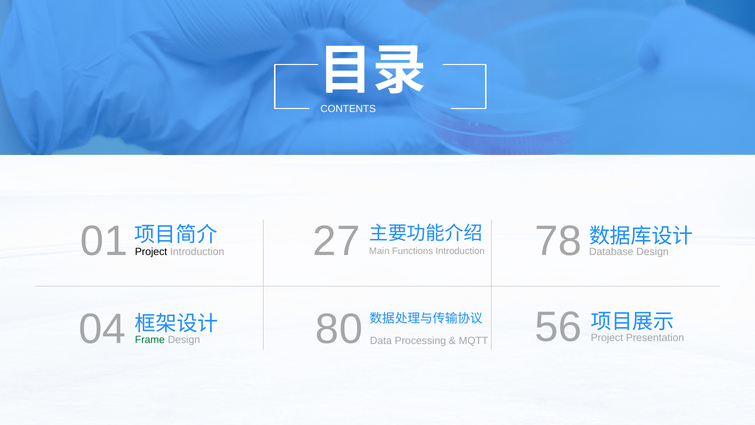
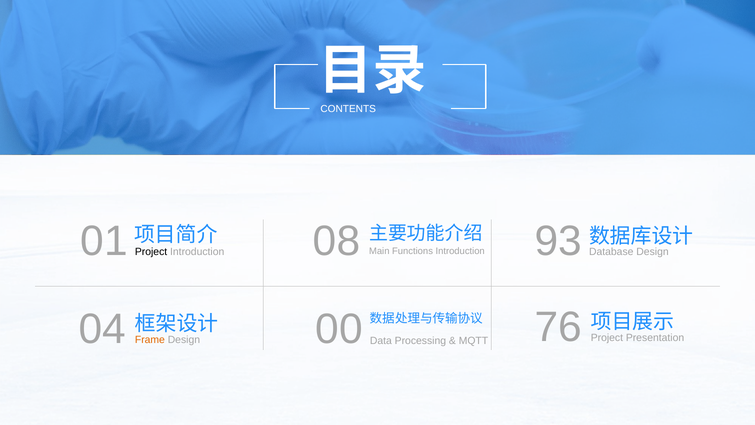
27: 27 -> 08 (337, 241)
78: 78 -> 93 (558, 241)
Frame colour: green -> orange (150, 339)
80: 80 -> 00 (339, 329)
56: 56 -> 76 (558, 327)
